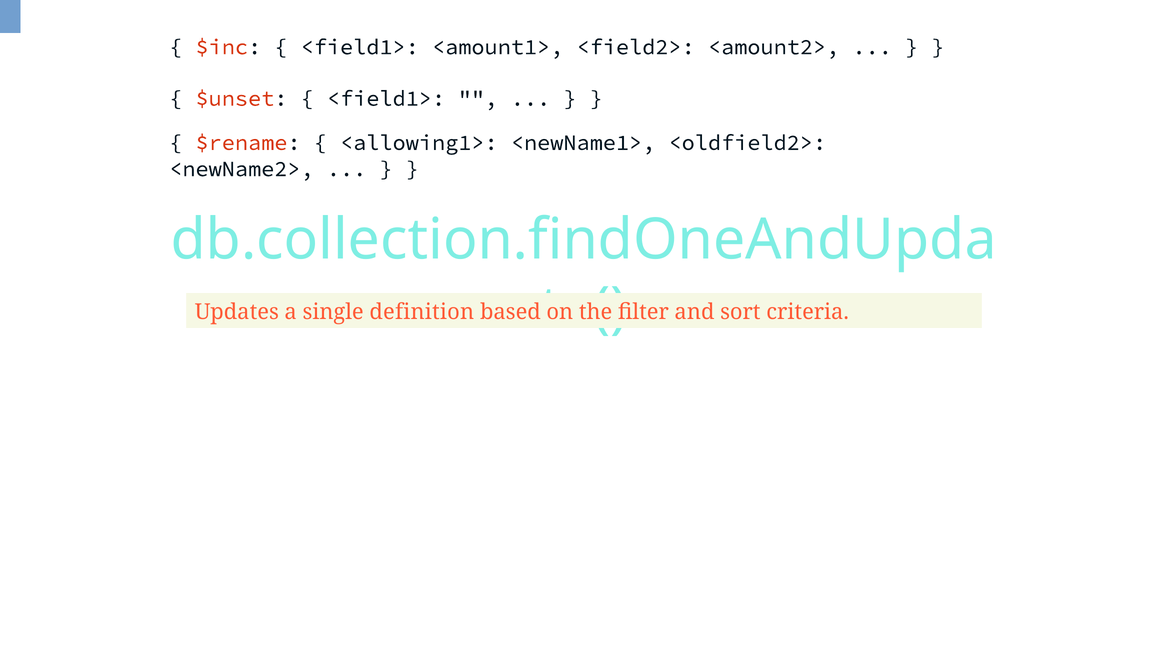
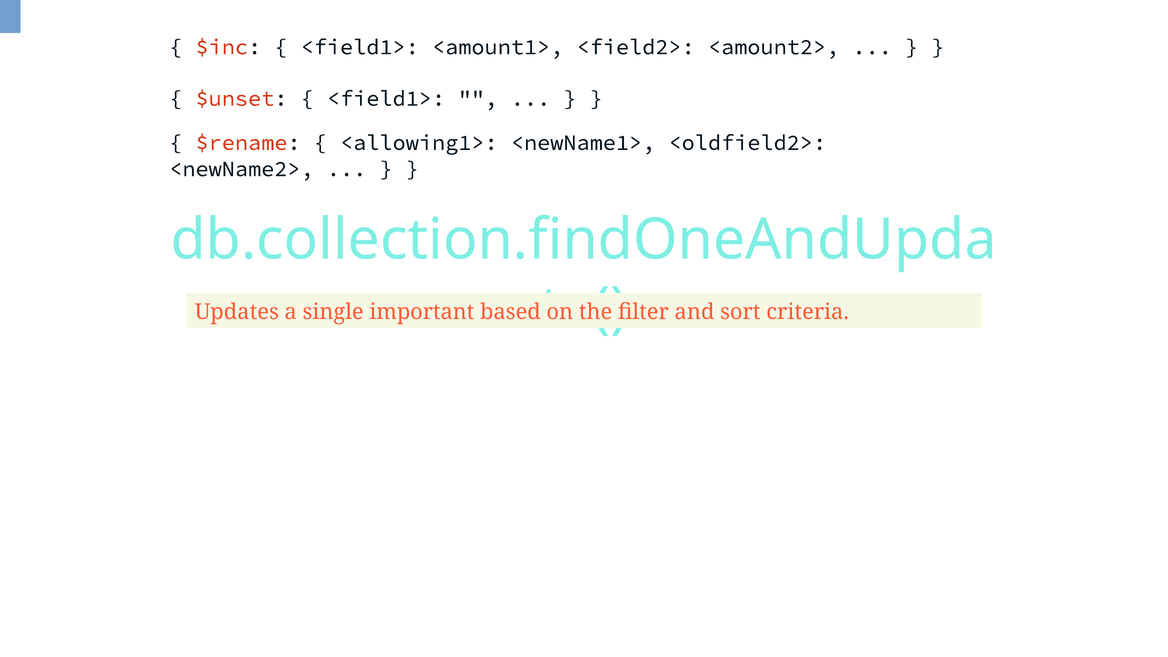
definition: definition -> important (422, 312)
